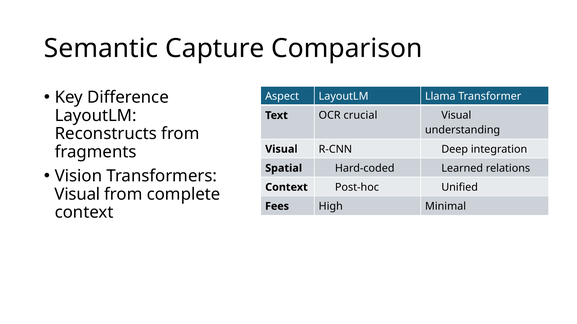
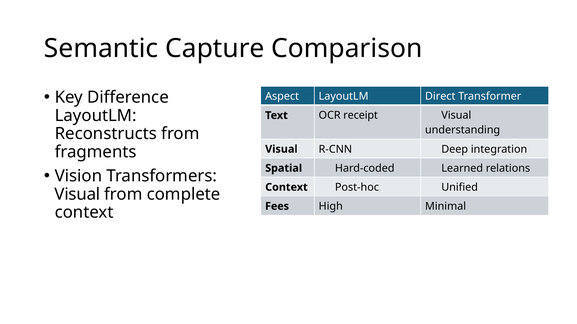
Llama: Llama -> Direct (440, 97)
crucial: crucial -> receipt (361, 116)
